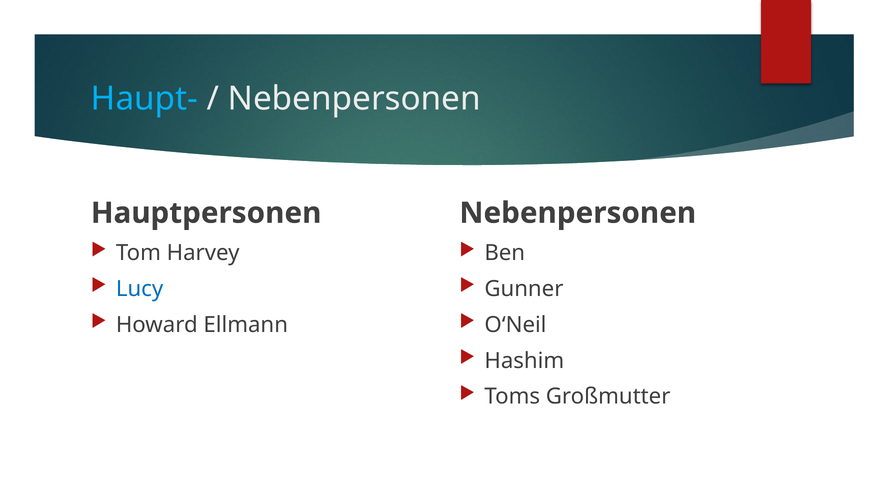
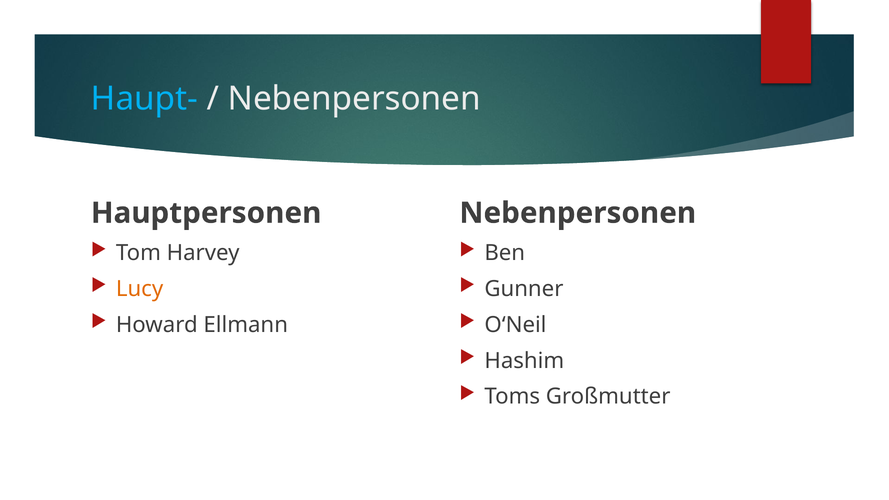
Lucy colour: blue -> orange (140, 289)
